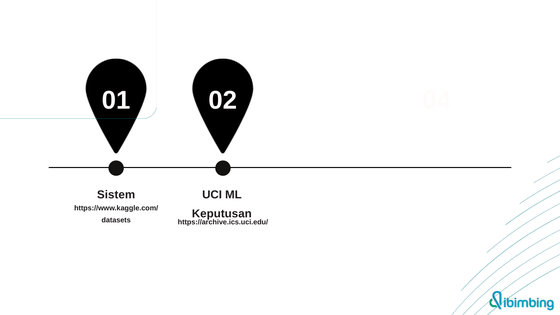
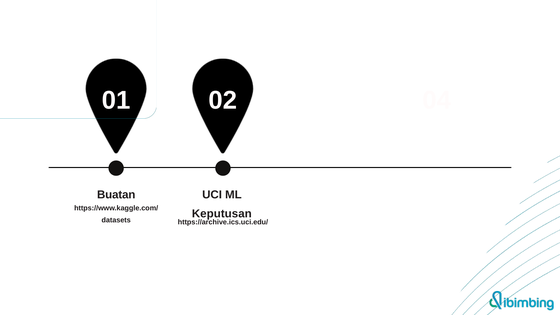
Sistem: Sistem -> Buatan (116, 195)
